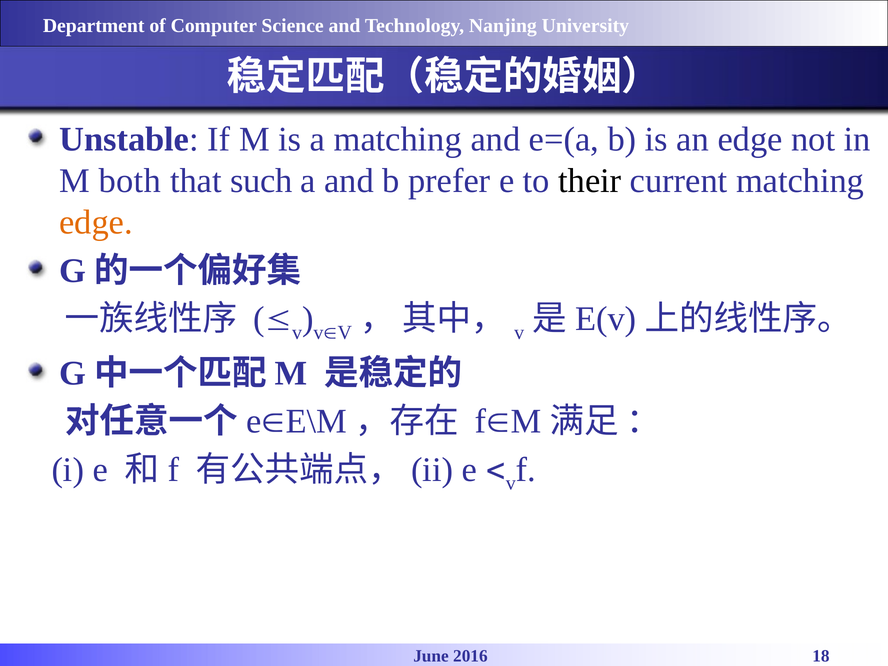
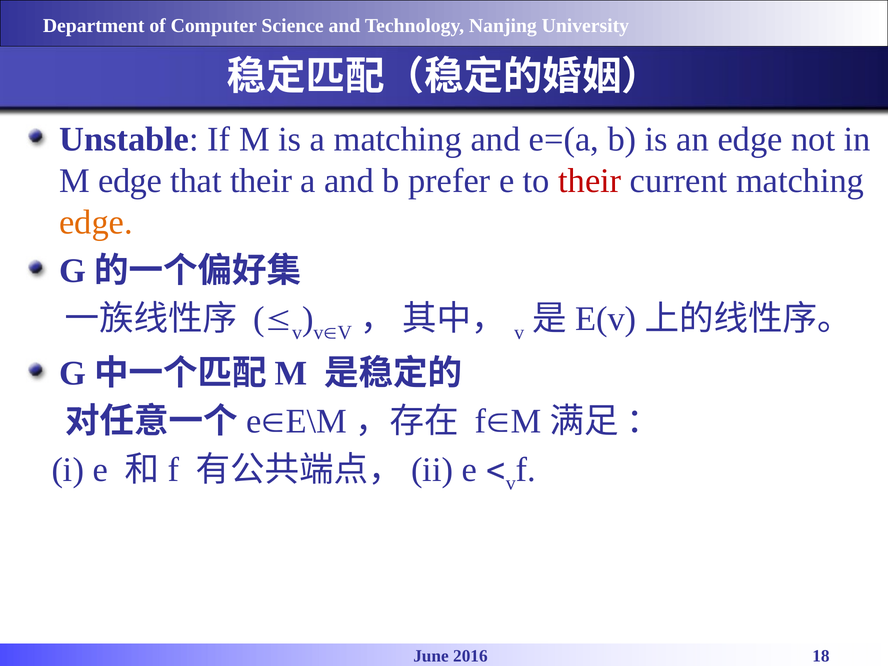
M both: both -> edge (130, 181)
that such: such -> their (261, 181)
their colour: black -> red (590, 181)
